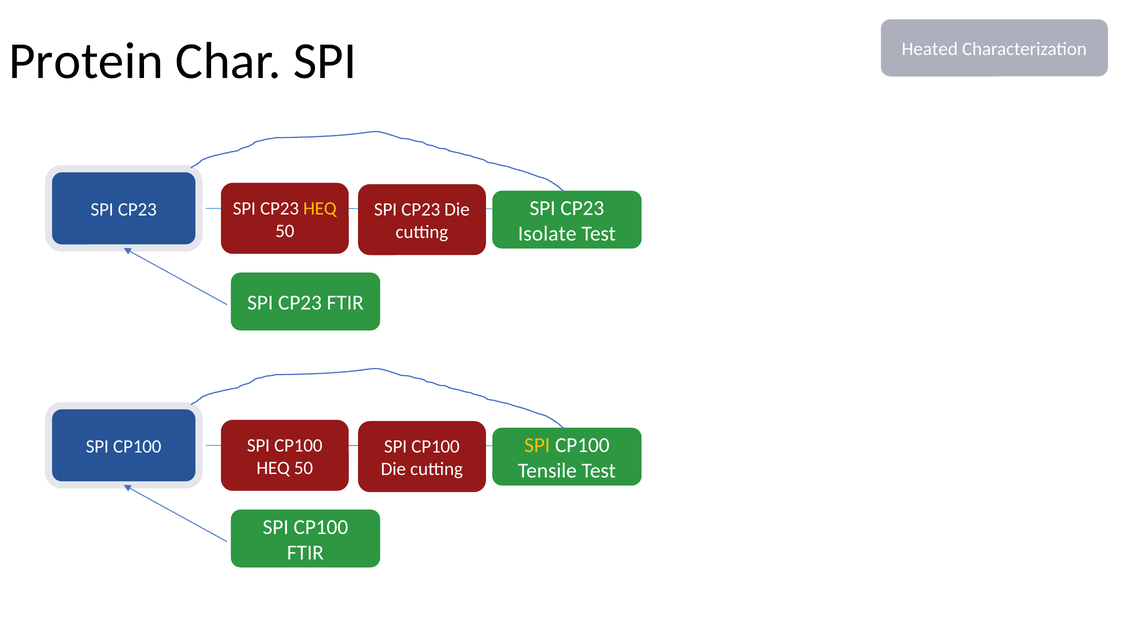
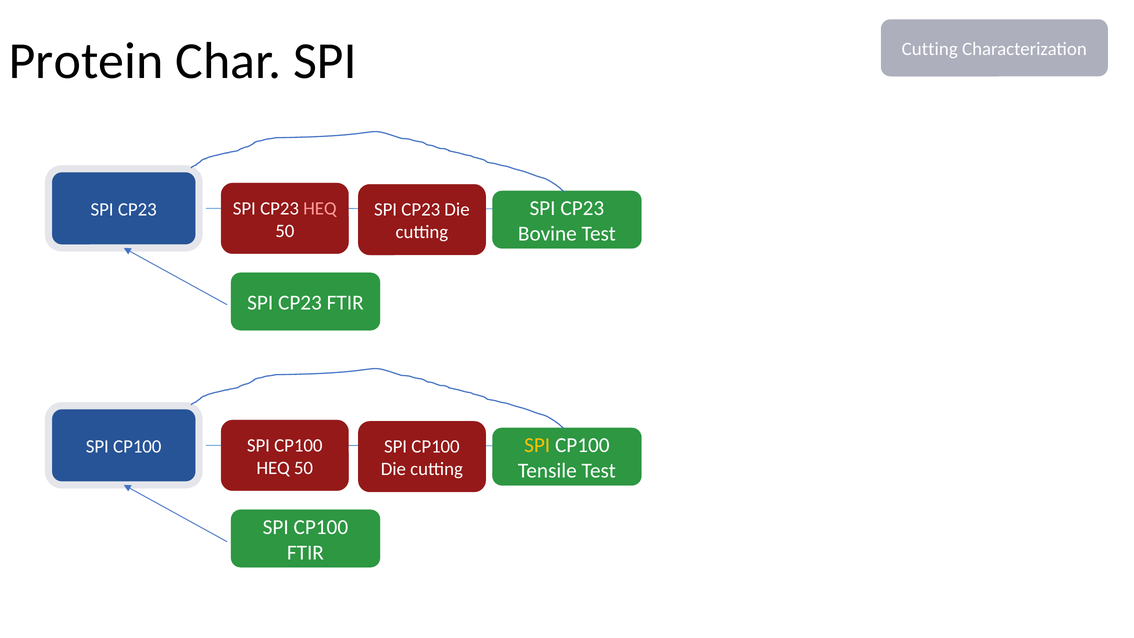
Heated: Heated -> Cutting (930, 49)
HEQ colour: yellow -> pink (320, 208)
Isolate: Isolate -> Bovine (547, 234)
